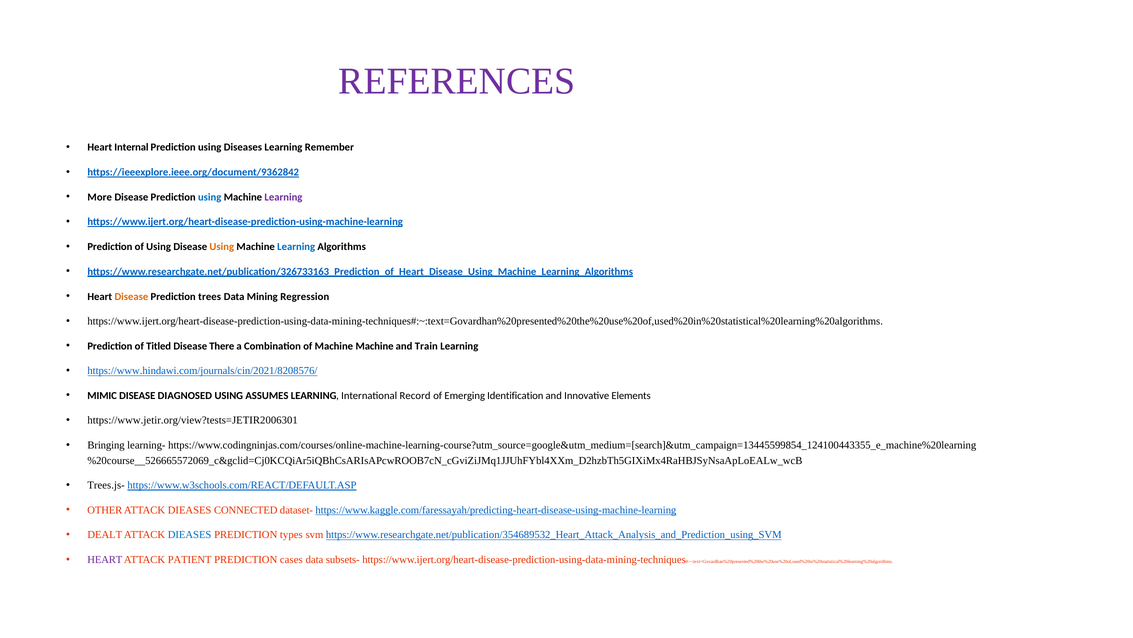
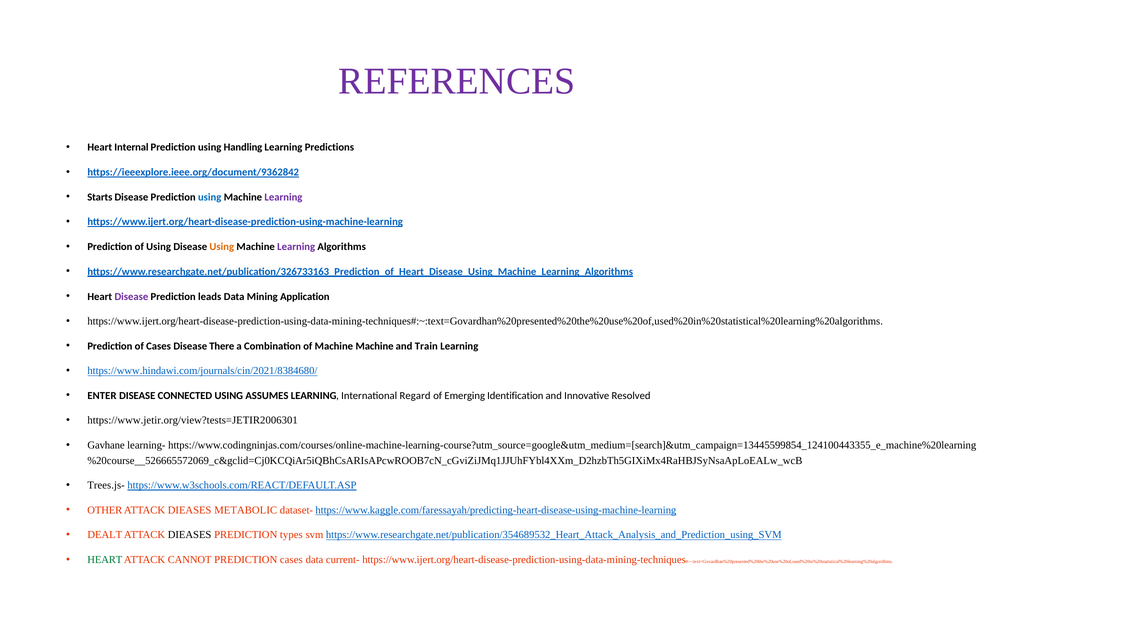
Diseases: Diseases -> Handling (243, 147)
Remember: Remember -> Predictions (329, 147)
More: More -> Starts (100, 197)
Learning colour: blue -> purple (296, 247)
Disease colour: orange -> purple (131, 296)
trees: trees -> leads (210, 296)
Regression: Regression -> Application (305, 296)
of Titled: Titled -> Cases (159, 346)
https://www.hindawi.com/journals/cin/2021/8208576/: https://www.hindawi.com/journals/cin/2021/8208576/ -> https://www.hindawi.com/journals/cin/2021/8384680/ (202, 370)
MIMIC: MIMIC -> ENTER (102, 395)
DIAGNOSED: DIAGNOSED -> CONNECTED (185, 395)
Record: Record -> Regard (415, 395)
Elements: Elements -> Resolved (631, 395)
Bringing: Bringing -> Gavhane (106, 445)
CONNECTED: CONNECTED -> METABOLIC (246, 510)
DIEASES colour: blue -> black (190, 534)
HEART colour: purple -> green (105, 559)
PATIENT: PATIENT -> CANNOT (190, 559)
subsets-: subsets- -> current- (343, 559)
